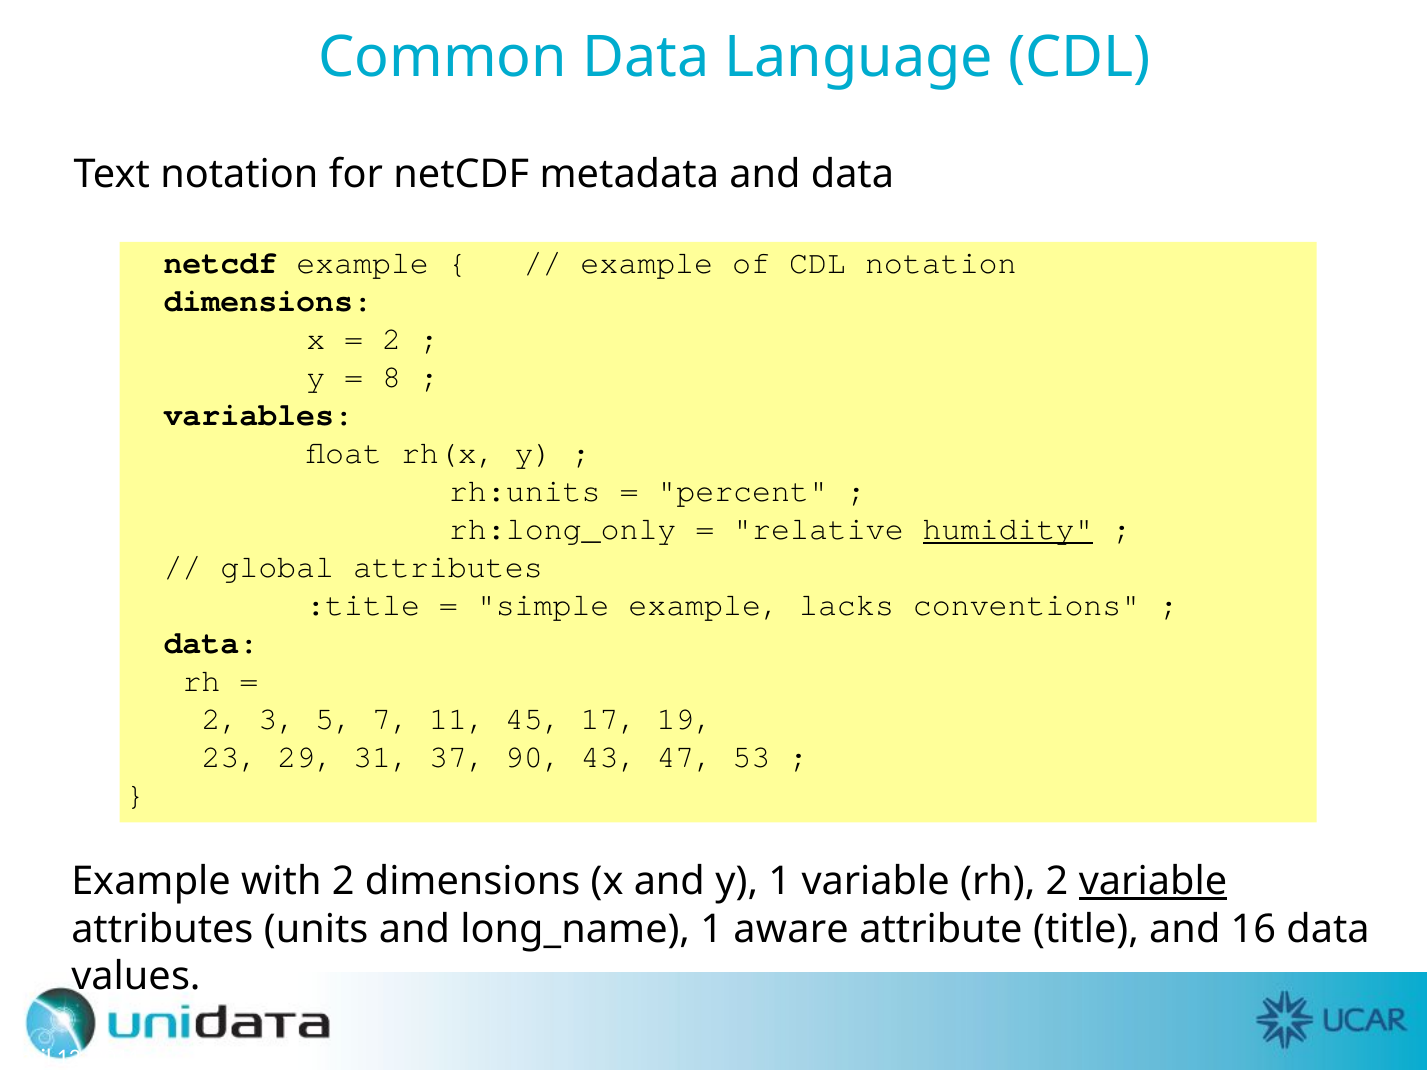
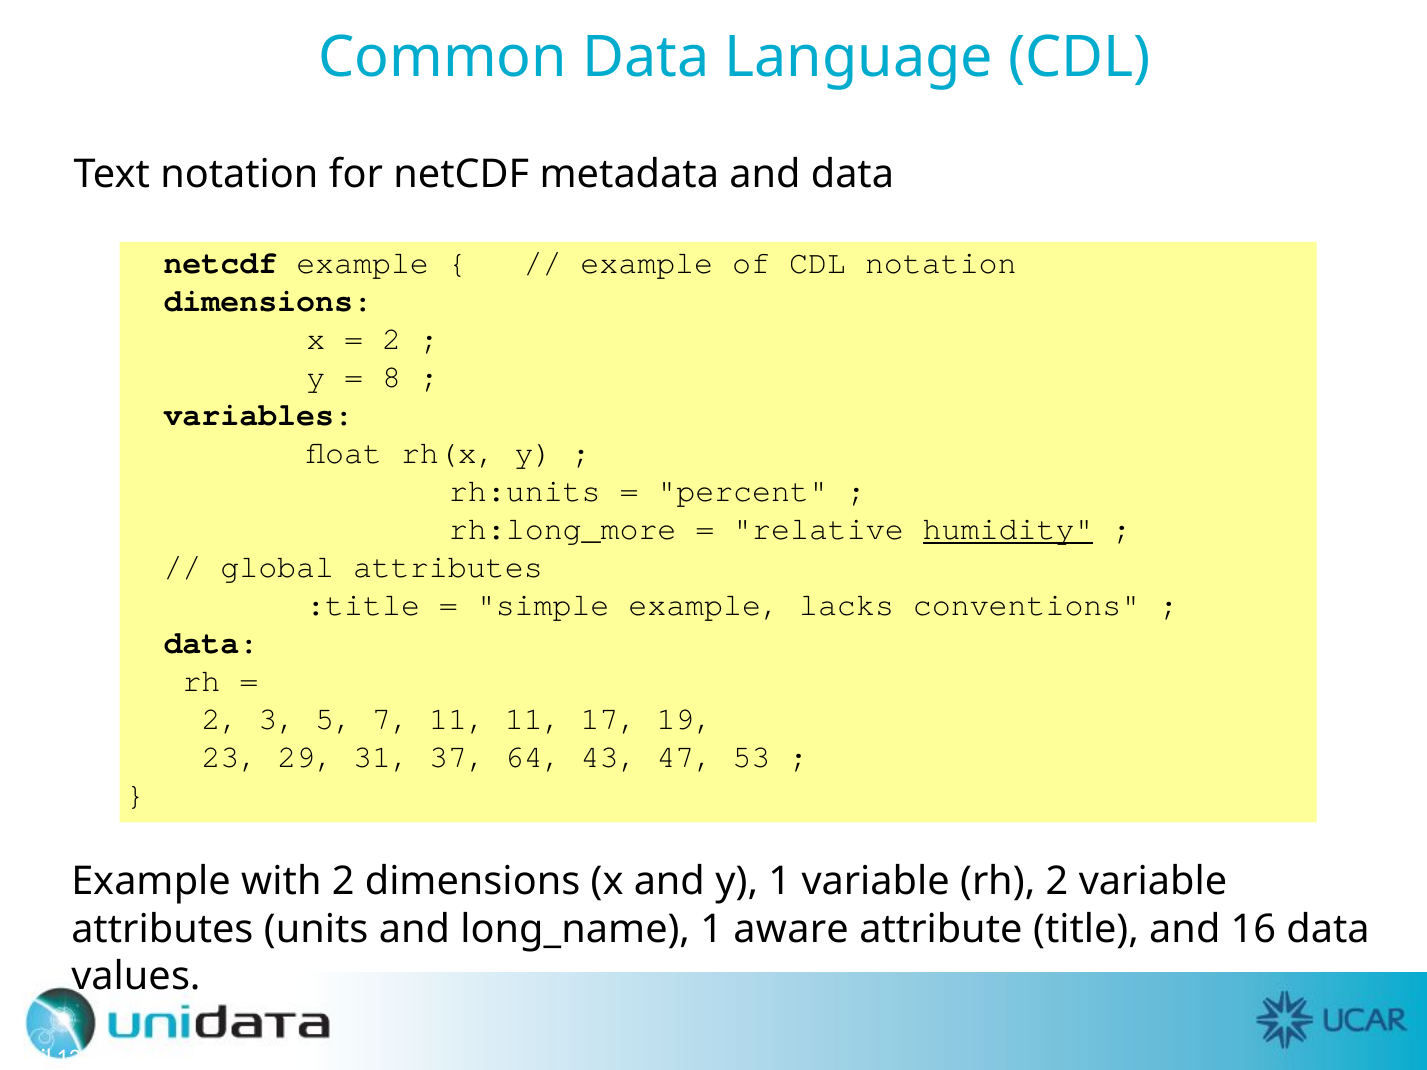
rh:long_only: rh:long_only -> rh:long_more (563, 529)
11 45: 45 -> 11 (533, 720)
90: 90 -> 64 (533, 758)
variable underline: present -> none (1153, 882)
